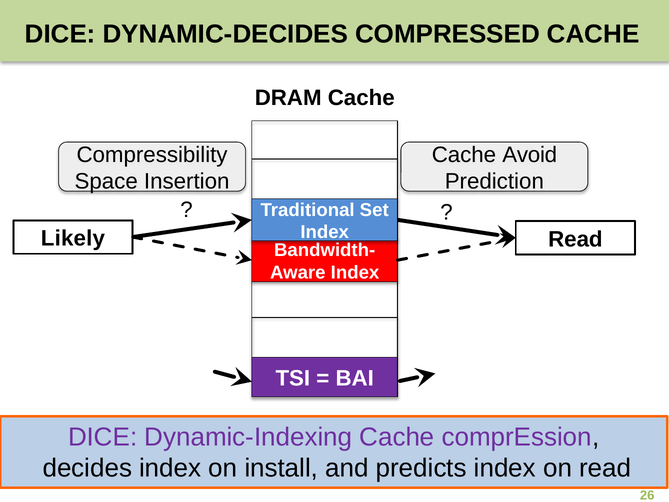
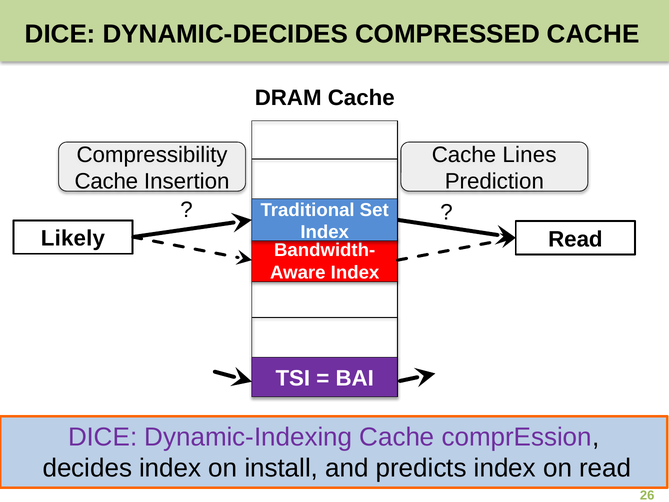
Avoid: Avoid -> Lines (529, 155)
Space: Space -> Cache (106, 181)
